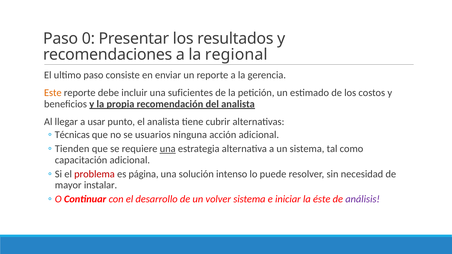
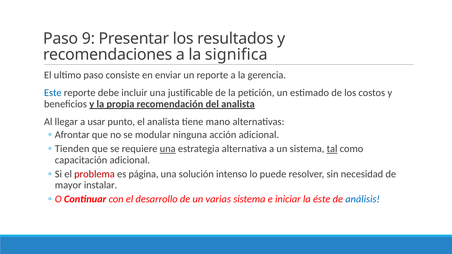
0: 0 -> 9 (88, 39)
regional: regional -> significa (236, 55)
Este colour: orange -> blue (53, 93)
suficientes: suficientes -> justificable (190, 93)
cubrir: cubrir -> mano (218, 122)
Técnicas: Técnicas -> Afrontar (72, 135)
usuarios: usuarios -> modular (153, 135)
tal underline: none -> present (332, 149)
volver: volver -> varias (218, 199)
análisis colour: purple -> blue (363, 199)
